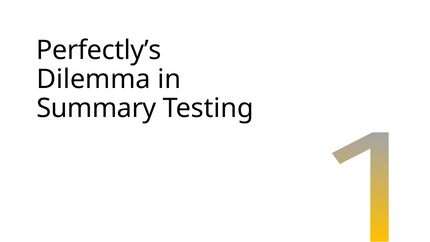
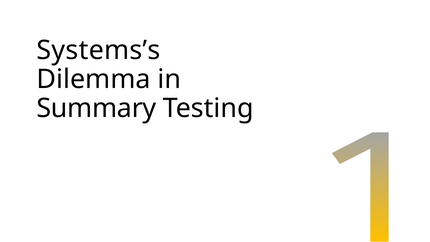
Perfectly’s: Perfectly’s -> Systems’s (99, 50)
